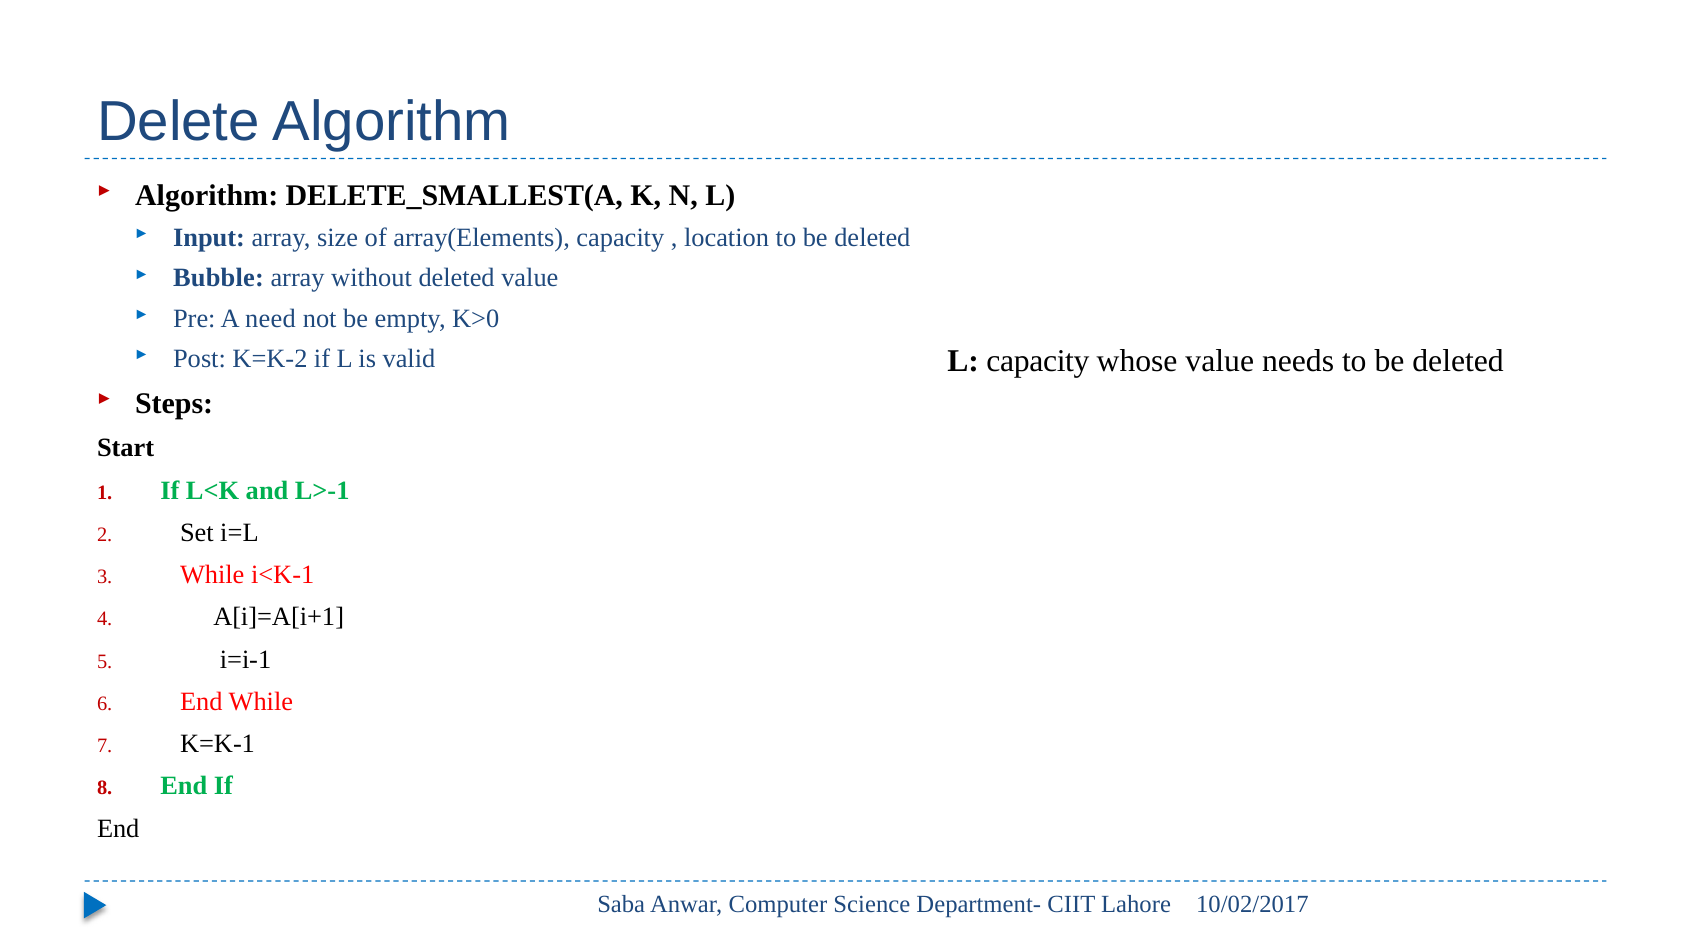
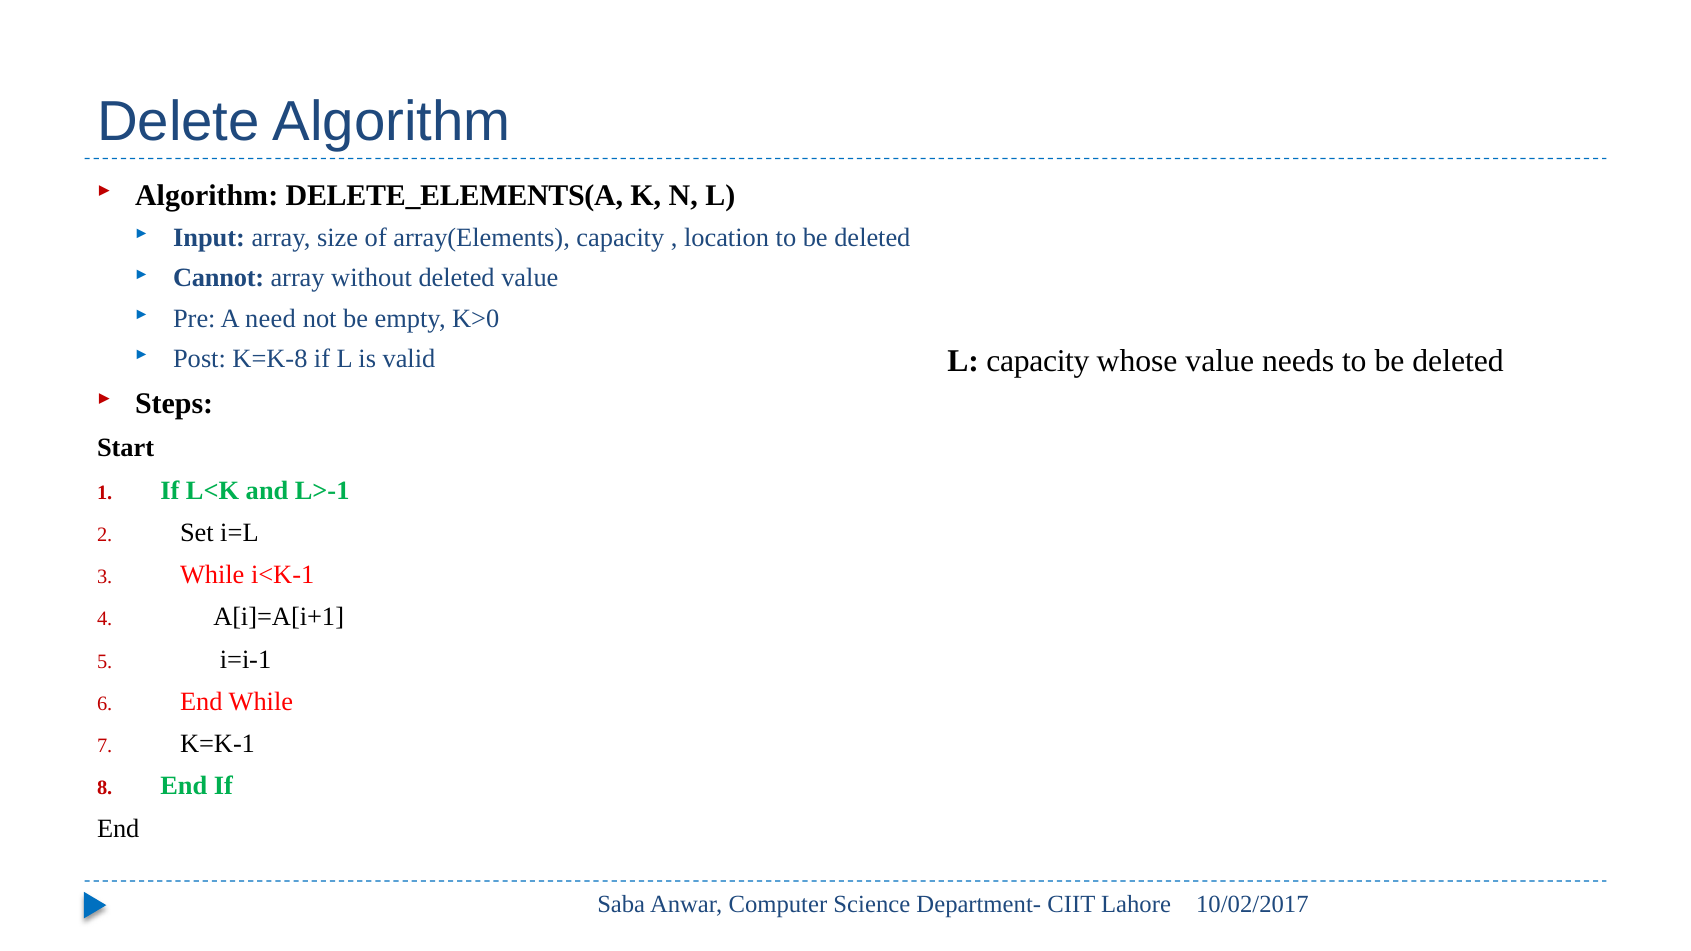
DELETE_SMALLEST(A: DELETE_SMALLEST(A -> DELETE_ELEMENTS(A (454, 195)
Bubble: Bubble -> Cannot (219, 278)
K=K-2: K=K-2 -> K=K-8 (270, 359)
